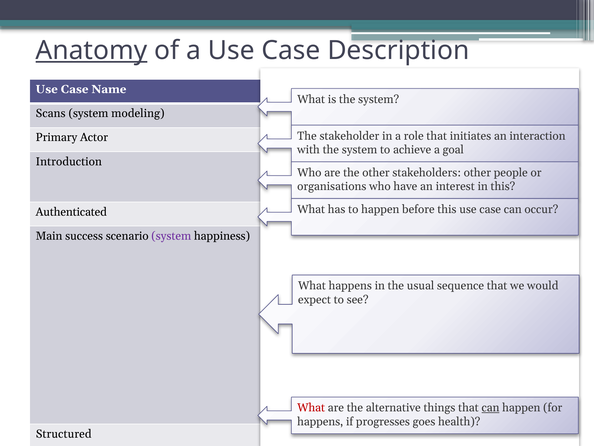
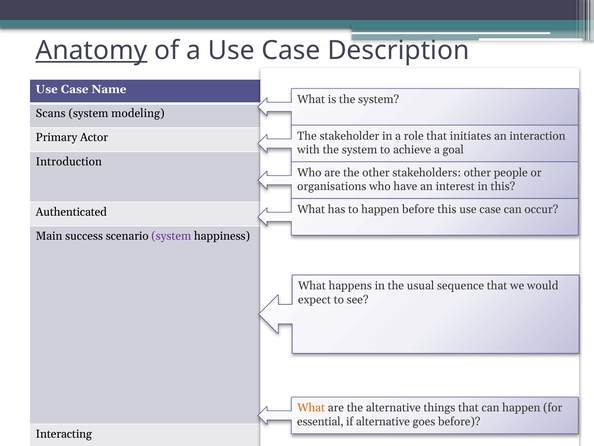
What colour: red -> orange (311, 407)
can underline: present -> none (490, 407)
happens: happens -> essential (320, 421)
if progresses: progresses -> alternative (383, 421)
goes health: health -> before (459, 421)
Structured: Structured -> Interacting (64, 434)
